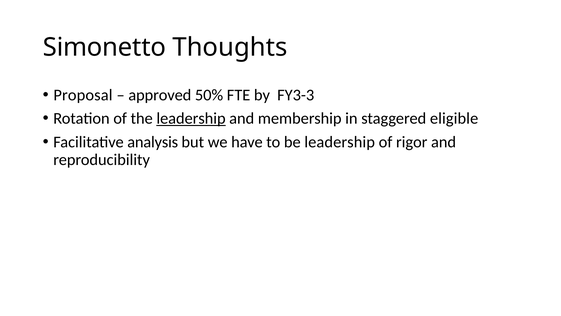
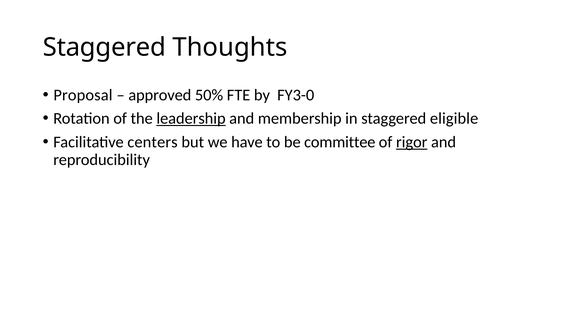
Simonetto: Simonetto -> Staggered (104, 47)
FY3-3: FY3-3 -> FY3-0 (296, 95)
analysis: analysis -> centers (153, 142)
be leadership: leadership -> committee (340, 142)
rigor underline: none -> present (412, 142)
